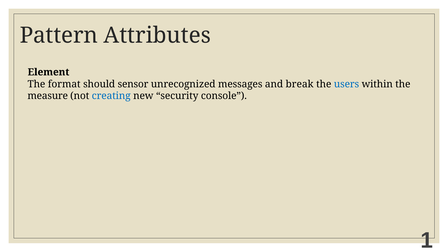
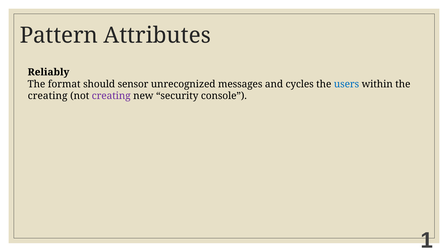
Element: Element -> Reliably (48, 72)
break: break -> cycles (300, 84)
measure: measure -> creating (48, 96)
creating colour: blue -> purple (111, 96)
